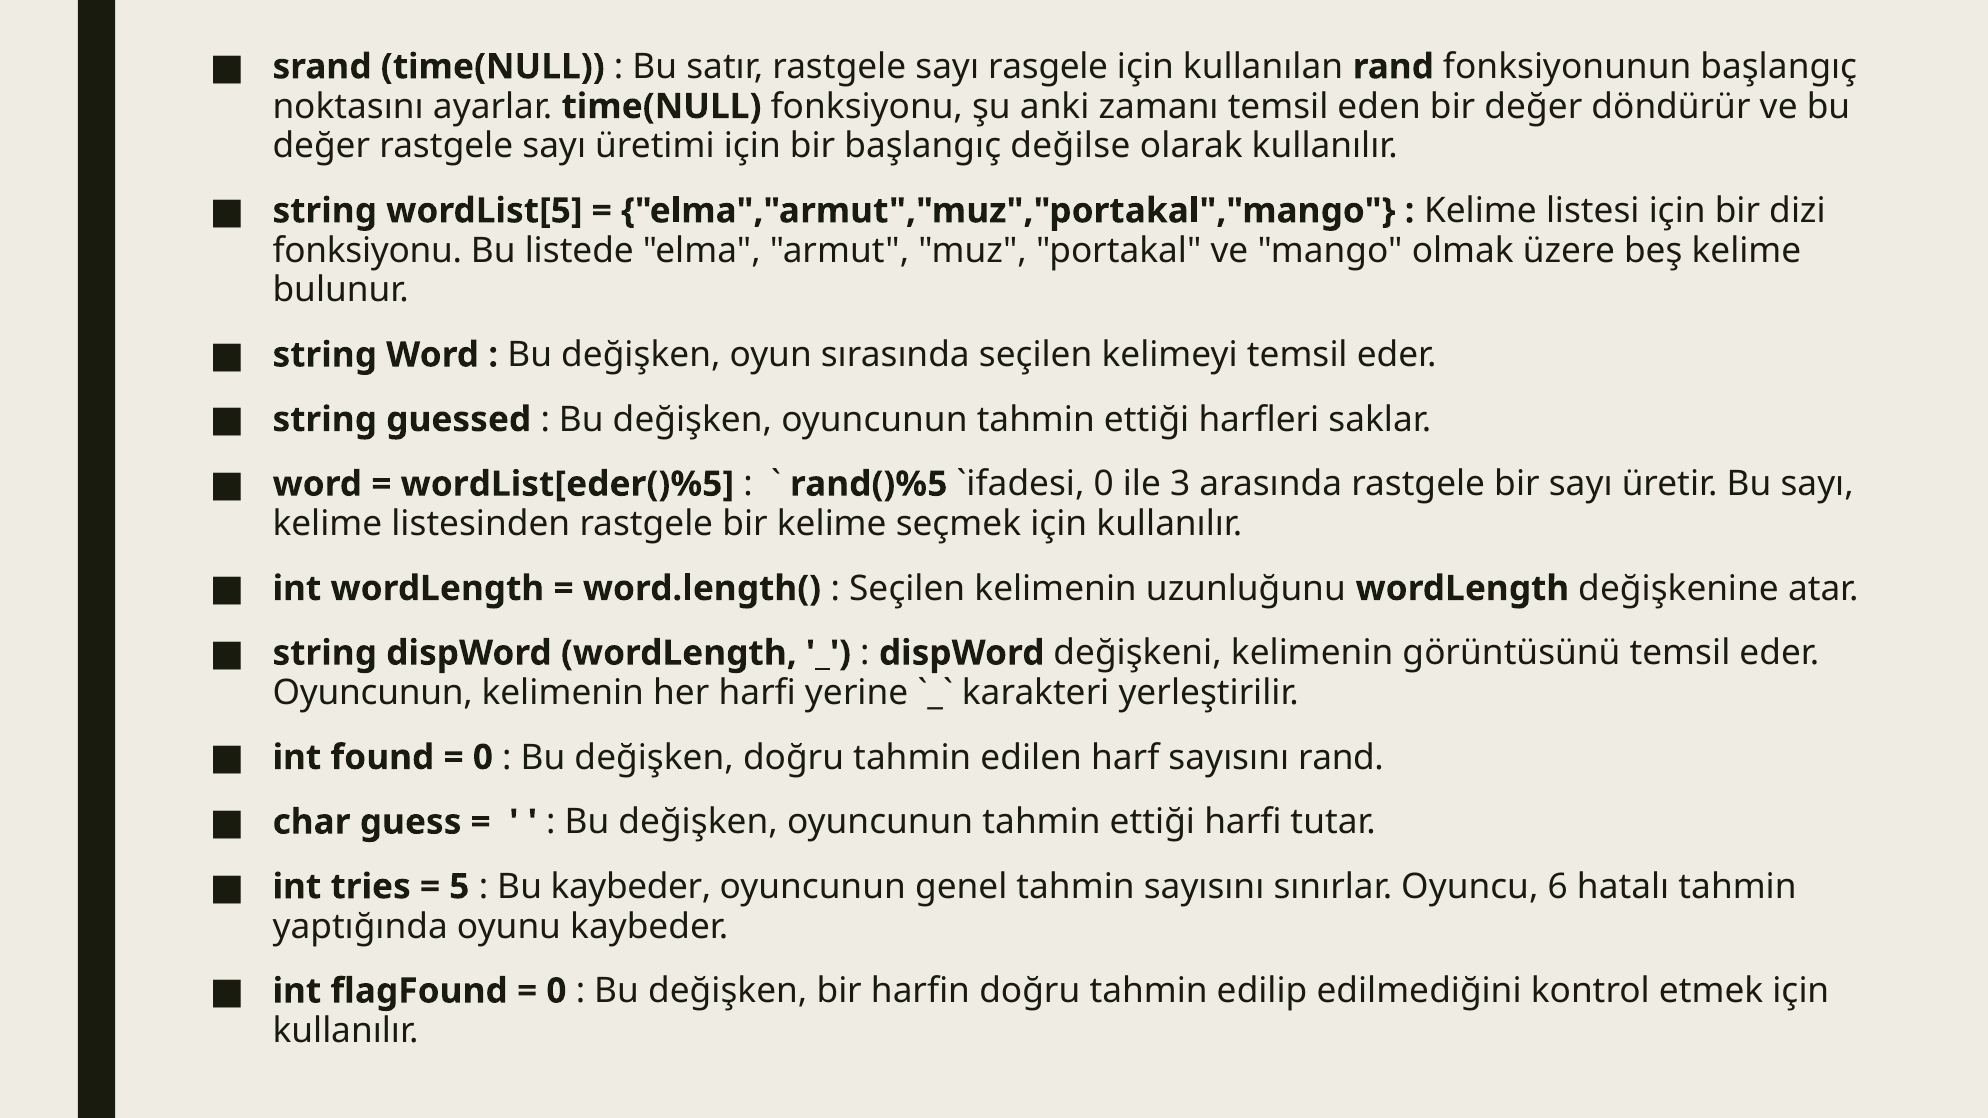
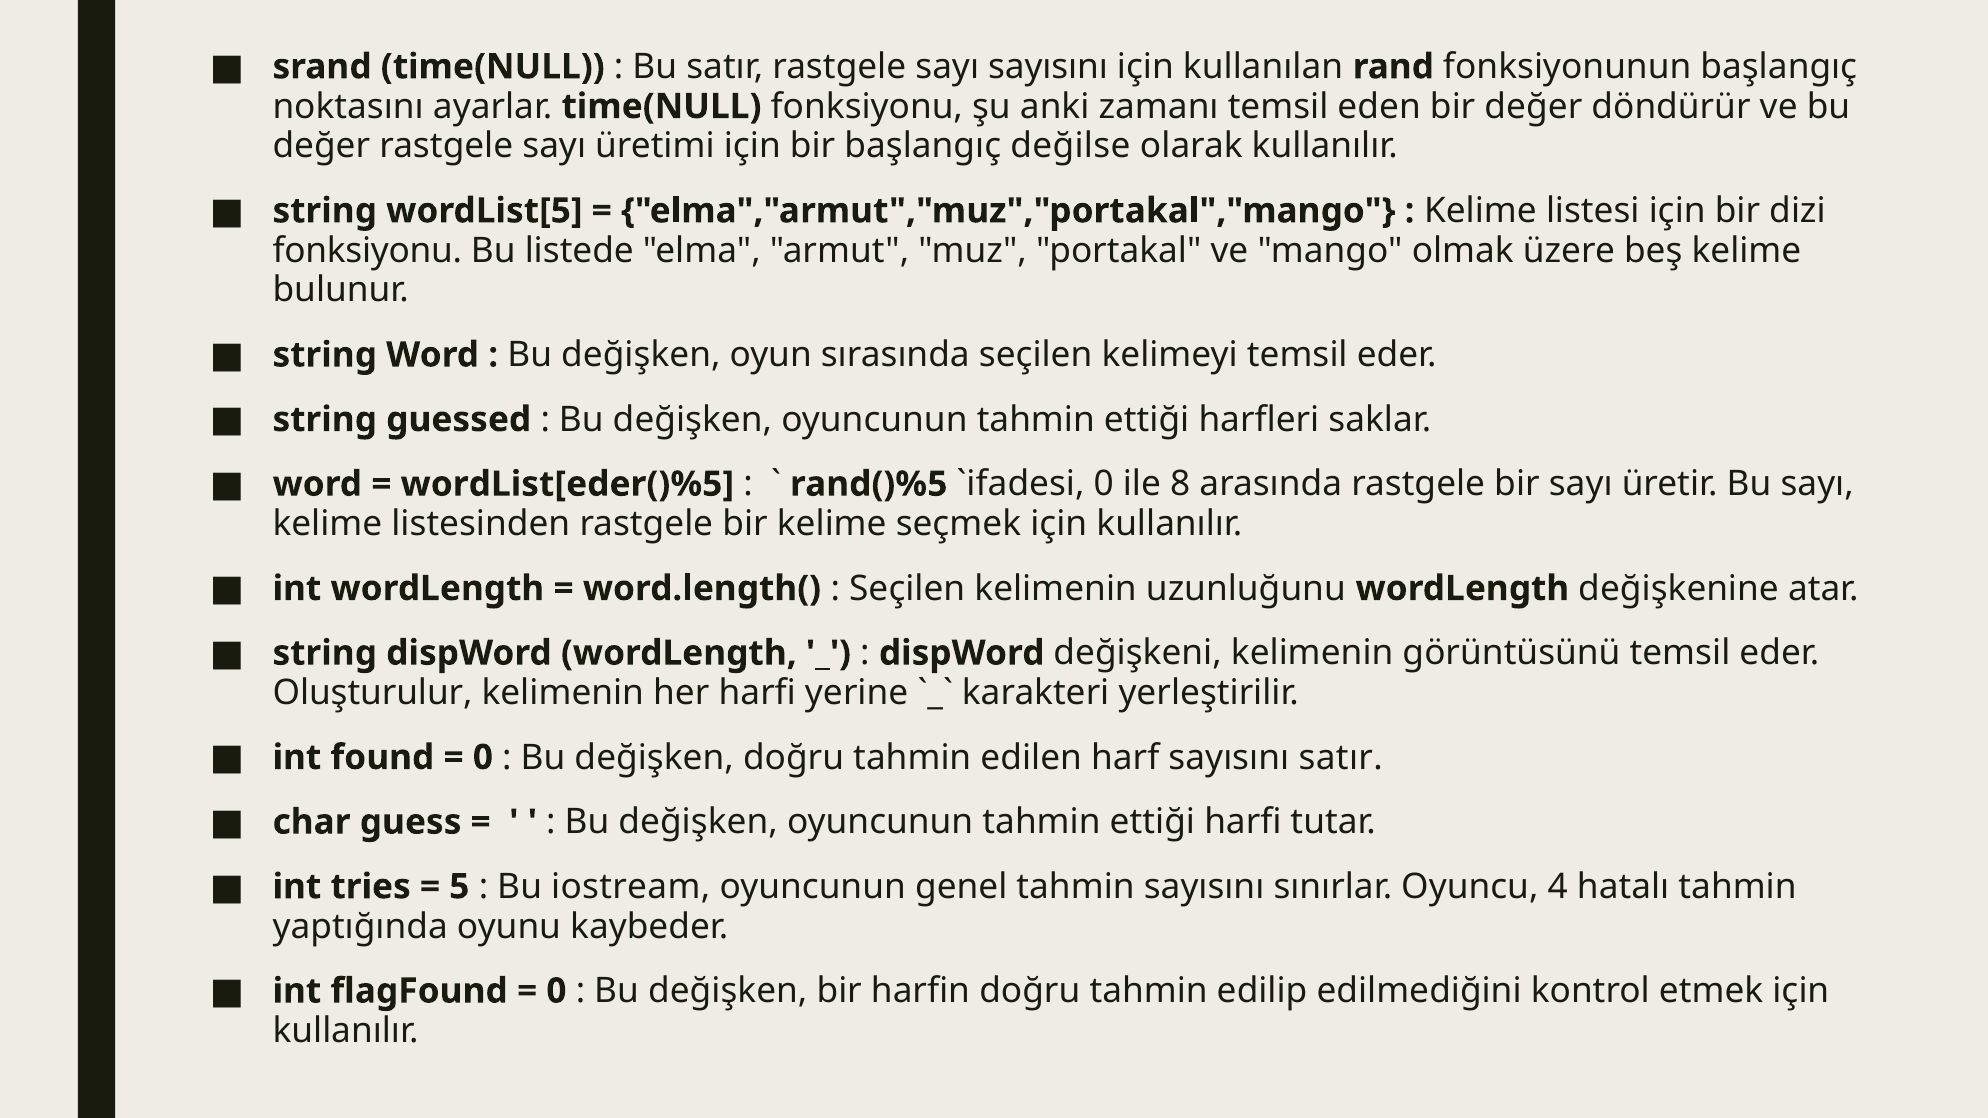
sayı rasgele: rasgele -> sayısını (1048, 67)
3: 3 -> 8 (1180, 484)
Oyuncunun: Oyuncunun -> Oluşturulur (373, 693)
sayısını rand: rand -> satır (1341, 758)
Bu kaybeder: kaybeder -> iostream (631, 887)
6: 6 -> 4 (1558, 887)
